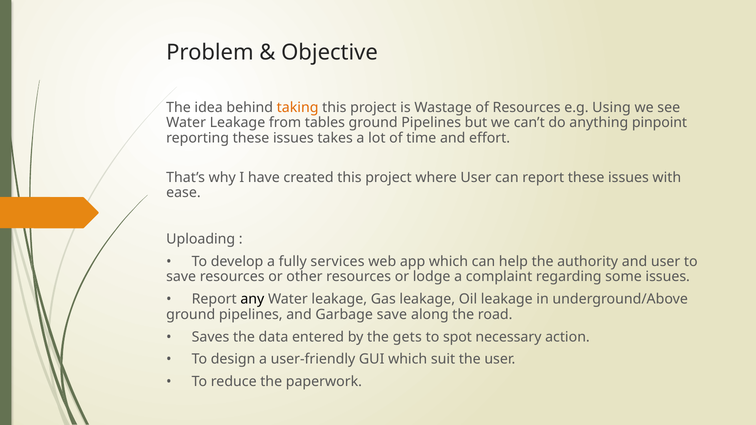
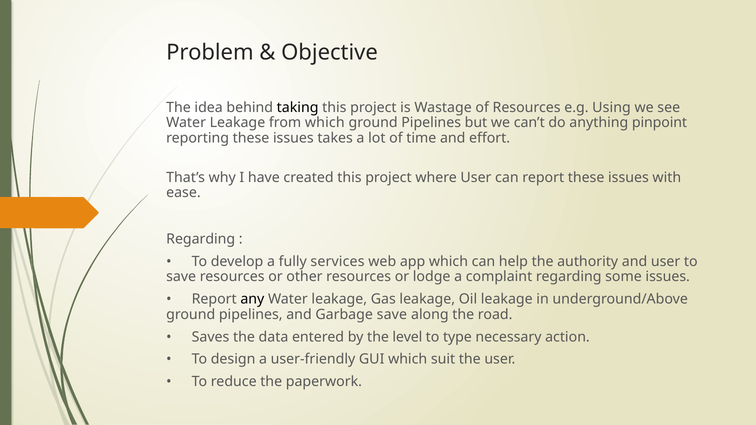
taking colour: orange -> black (298, 107)
from tables: tables -> which (325, 123)
Uploading: Uploading -> Regarding (201, 239)
gets: gets -> level (407, 337)
spot: spot -> type (457, 337)
